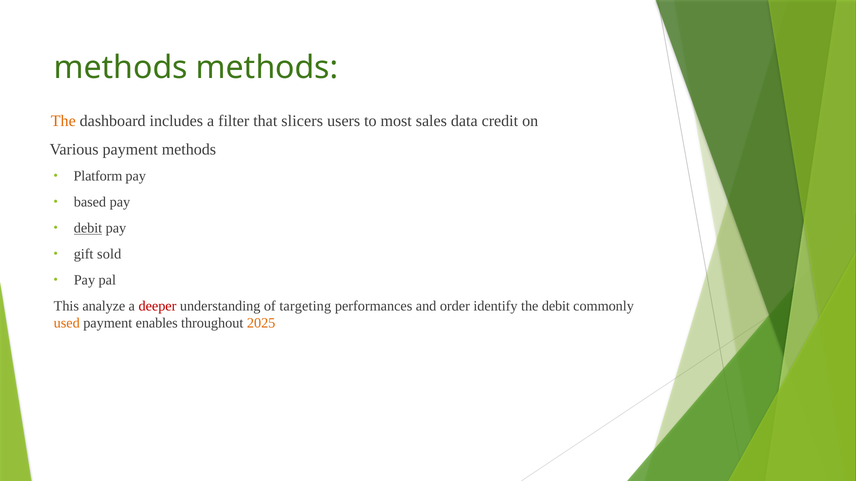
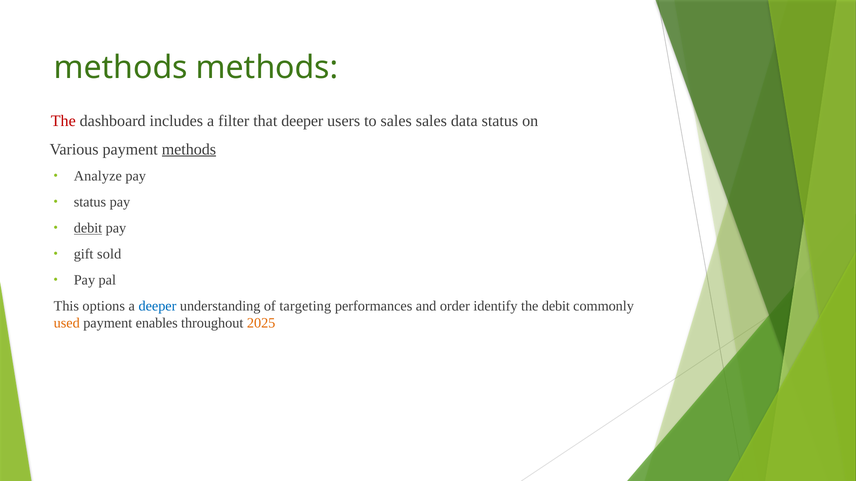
The colour: orange -> red (63, 121)
that slicers: slicers -> deeper (302, 121)
to most: most -> sales (396, 121)
data credit: credit -> status (500, 121)
methods underline: none -> present (189, 149)
Platform: Platform -> Analyze (98, 176)
based: based -> status (90, 202)
analyze: analyze -> options (104, 307)
deeper colour: red -> blue (157, 307)
